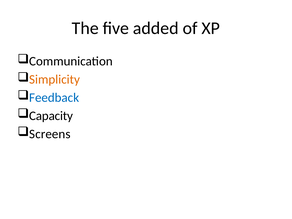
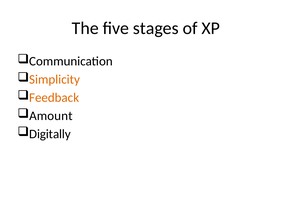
added: added -> stages (156, 28)
Feedback colour: blue -> orange (54, 98)
Capacity: Capacity -> Amount (51, 116)
Screens: Screens -> Digitally (50, 134)
